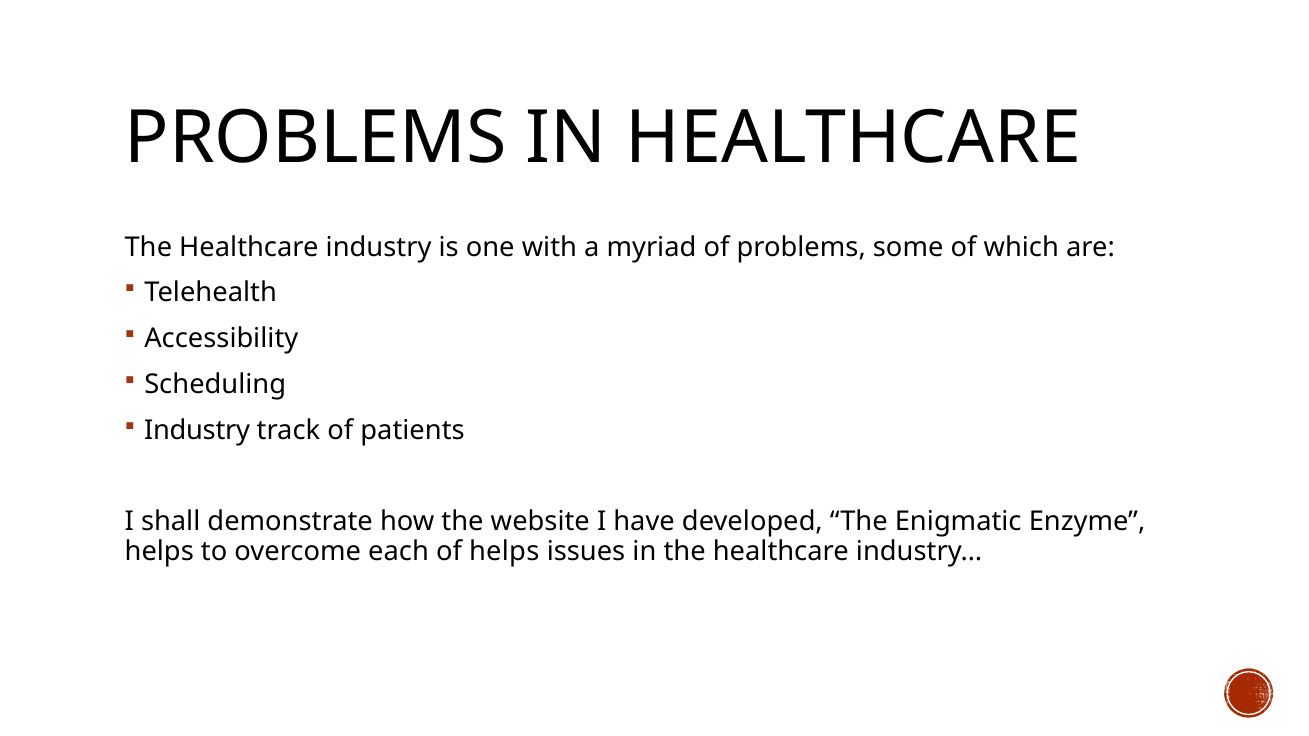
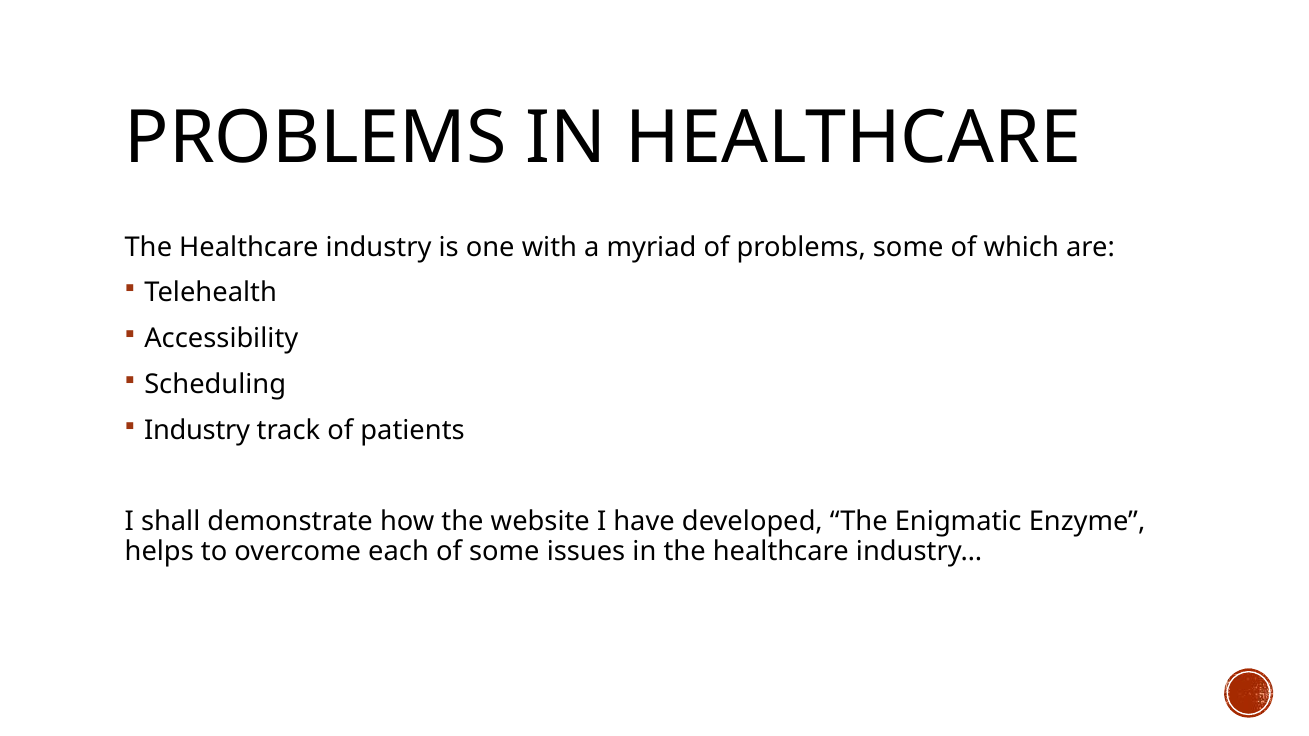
of helps: helps -> some (504, 552)
